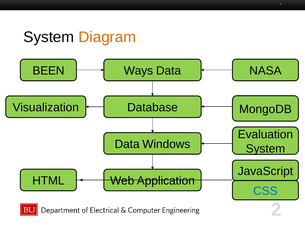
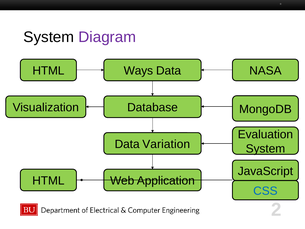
Diagram colour: orange -> purple (107, 37)
BEEN: BEEN -> HTML (48, 71)
Windows: Windows -> Variation (166, 144)
